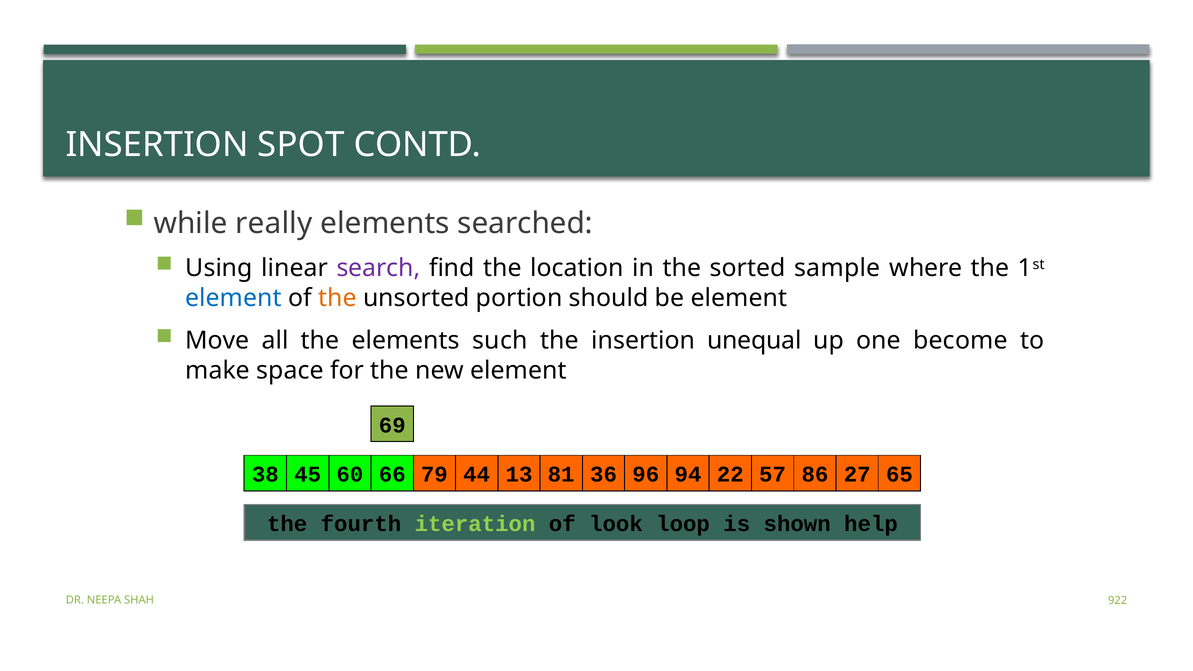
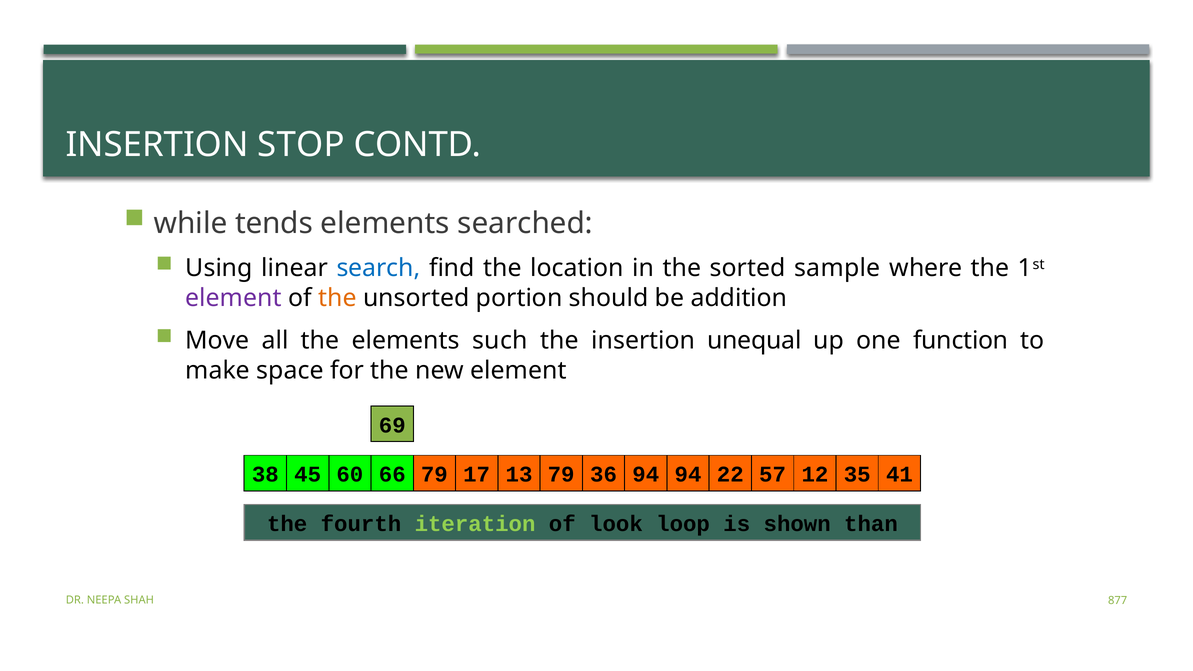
SPOT: SPOT -> STOP (301, 145)
really: really -> tends (274, 223)
search colour: purple -> blue (378, 268)
element colour: blue -> purple (234, 298)
be element: element -> addition (739, 298)
become: become -> function (961, 340)
44: 44 -> 17 (477, 475)
38 81: 81 -> 79 (561, 475)
13 96: 96 -> 94 (646, 475)
86: 86 -> 12 (815, 475)
27: 27 -> 35 (857, 475)
65: 65 -> 41 (899, 475)
help: help -> than (871, 524)
922: 922 -> 877 (1118, 601)
